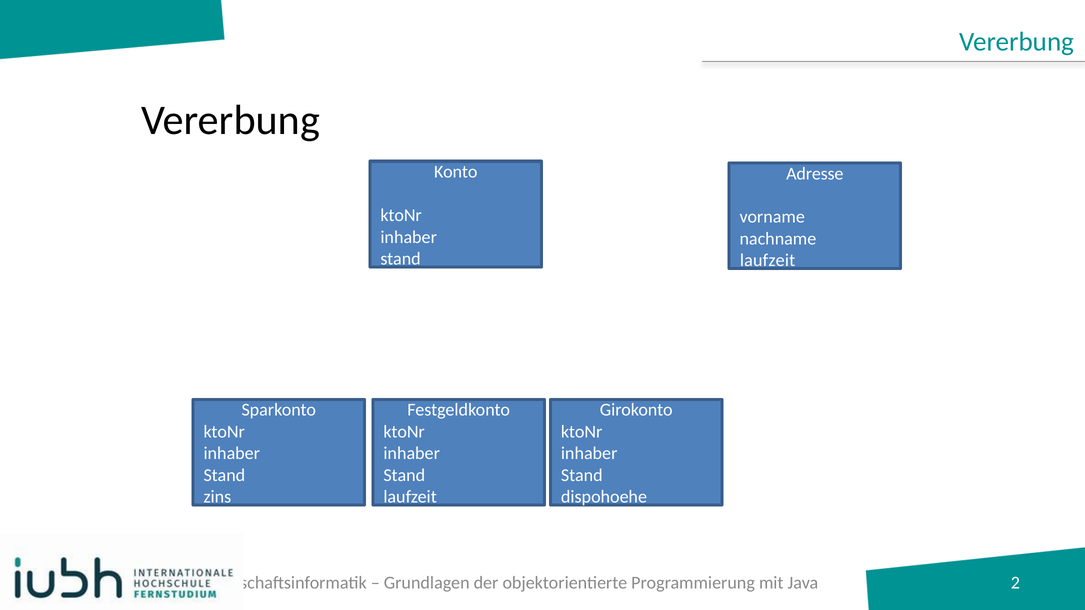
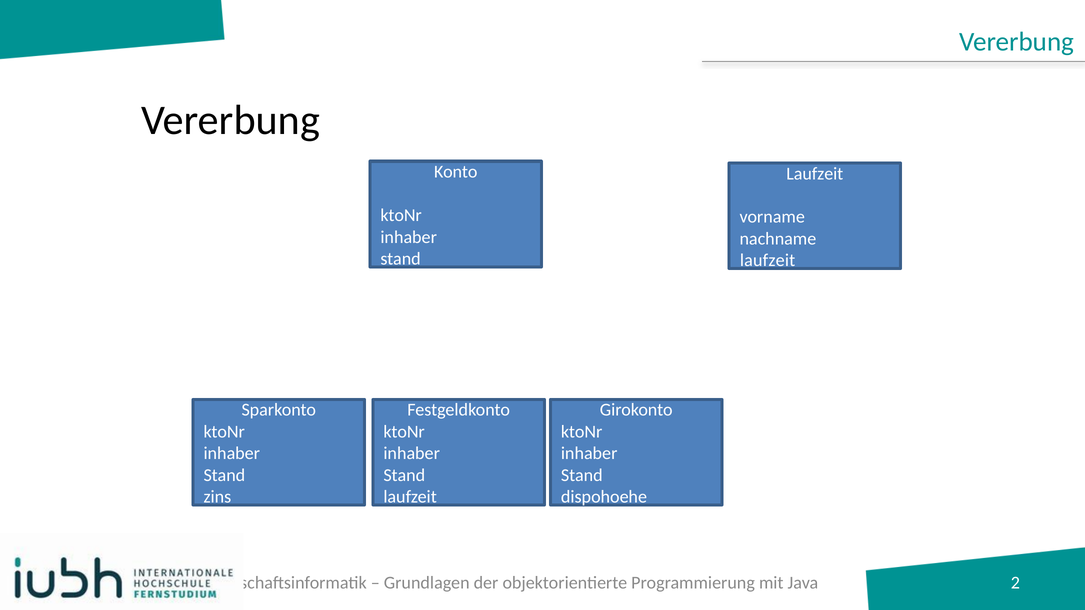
Adresse: Adresse -> Laufzeit (815, 174)
